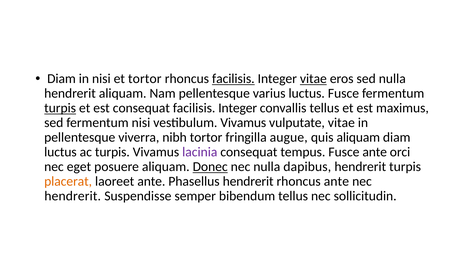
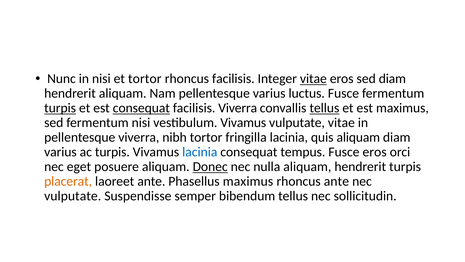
Diam: Diam -> Nunc (61, 79)
facilisis underline: present -> none (233, 79)
sed nulla: nulla -> diam (392, 79)
consequat underline: none -> present (141, 108)
Integer: Integer -> Viverra (238, 108)
tellus underline: none -> present (324, 108)
fringilla augue: augue -> lacinia (289, 137)
luctus: luctus -> varius (60, 152)
lacinia colour: purple -> blue (200, 152)
Fusce ante: ante -> eros (375, 152)
nulla dapibus: dapibus -> aliquam (307, 167)
Phasellus hendrerit: hendrerit -> maximus (248, 181)
hendrerit: hendrerit -> vulputate (73, 196)
